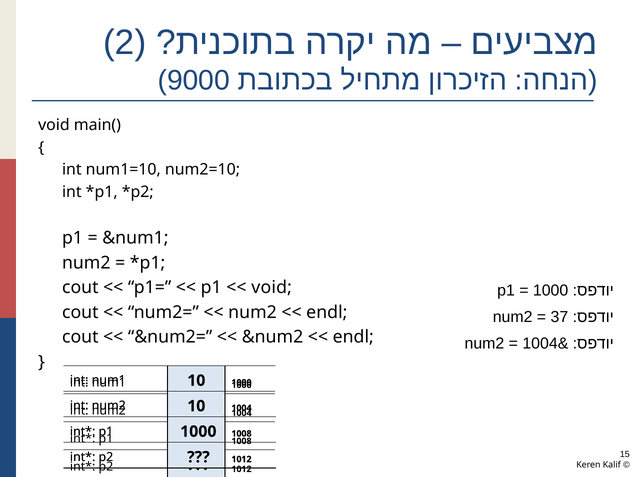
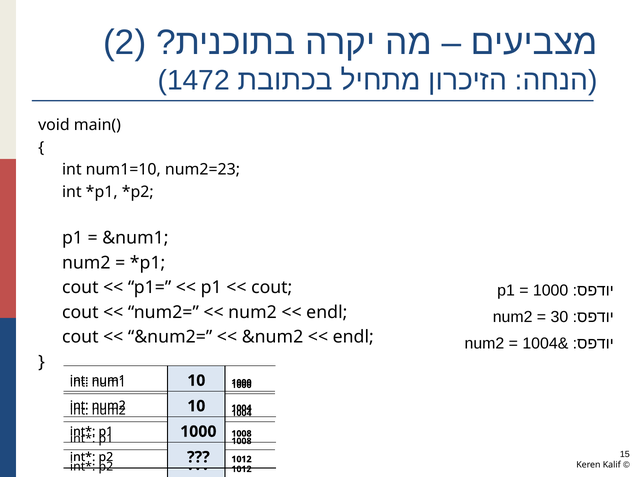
9000: 9000 -> 1472 (198, 80)
num2=10: num2=10 -> num2=23 (203, 170)
void: void -> cout (272, 287)
37: 37 -> 30 (559, 317)
